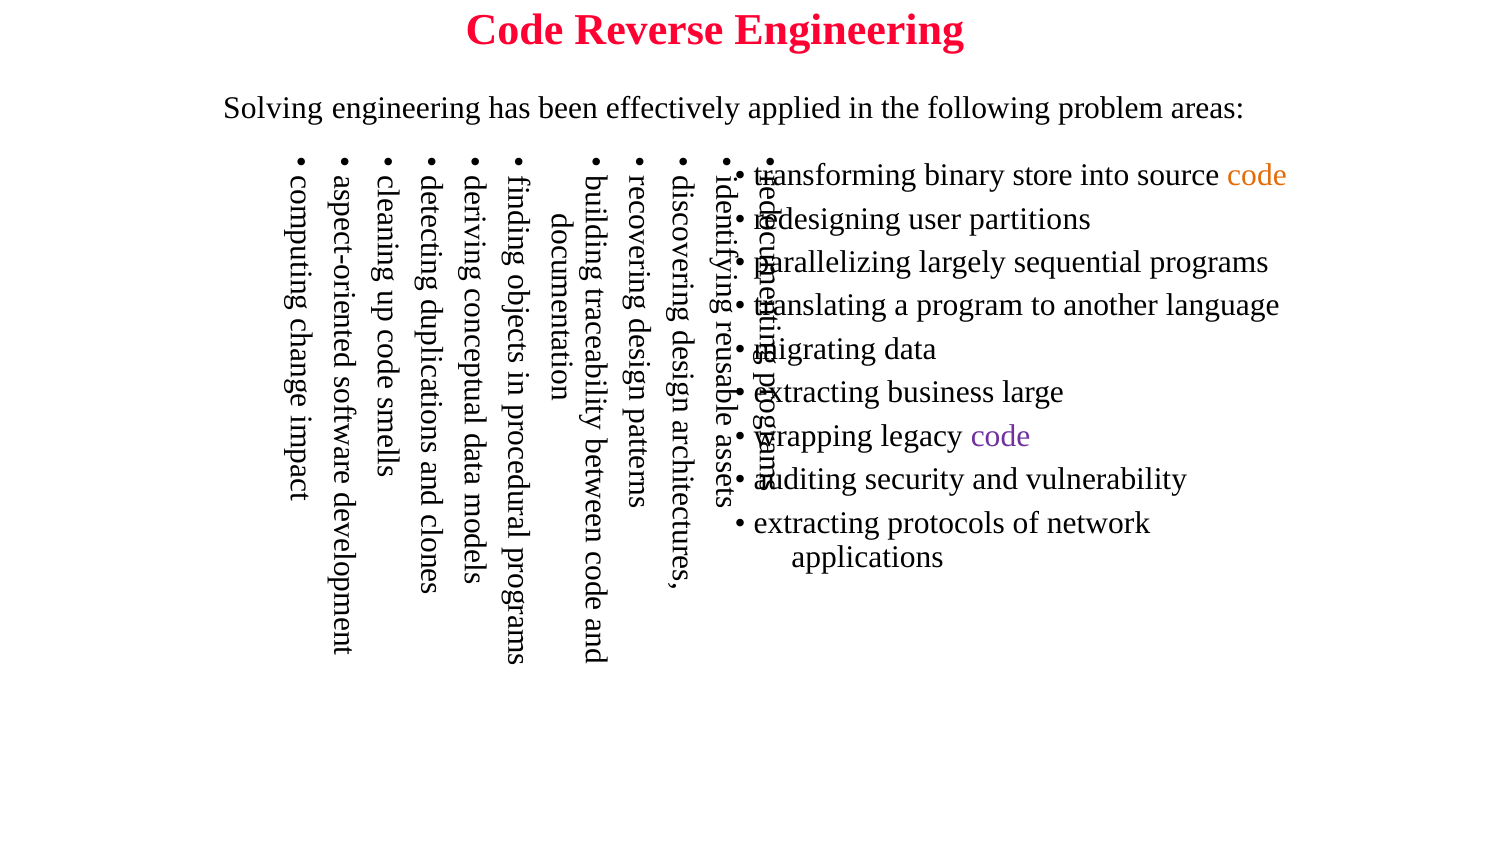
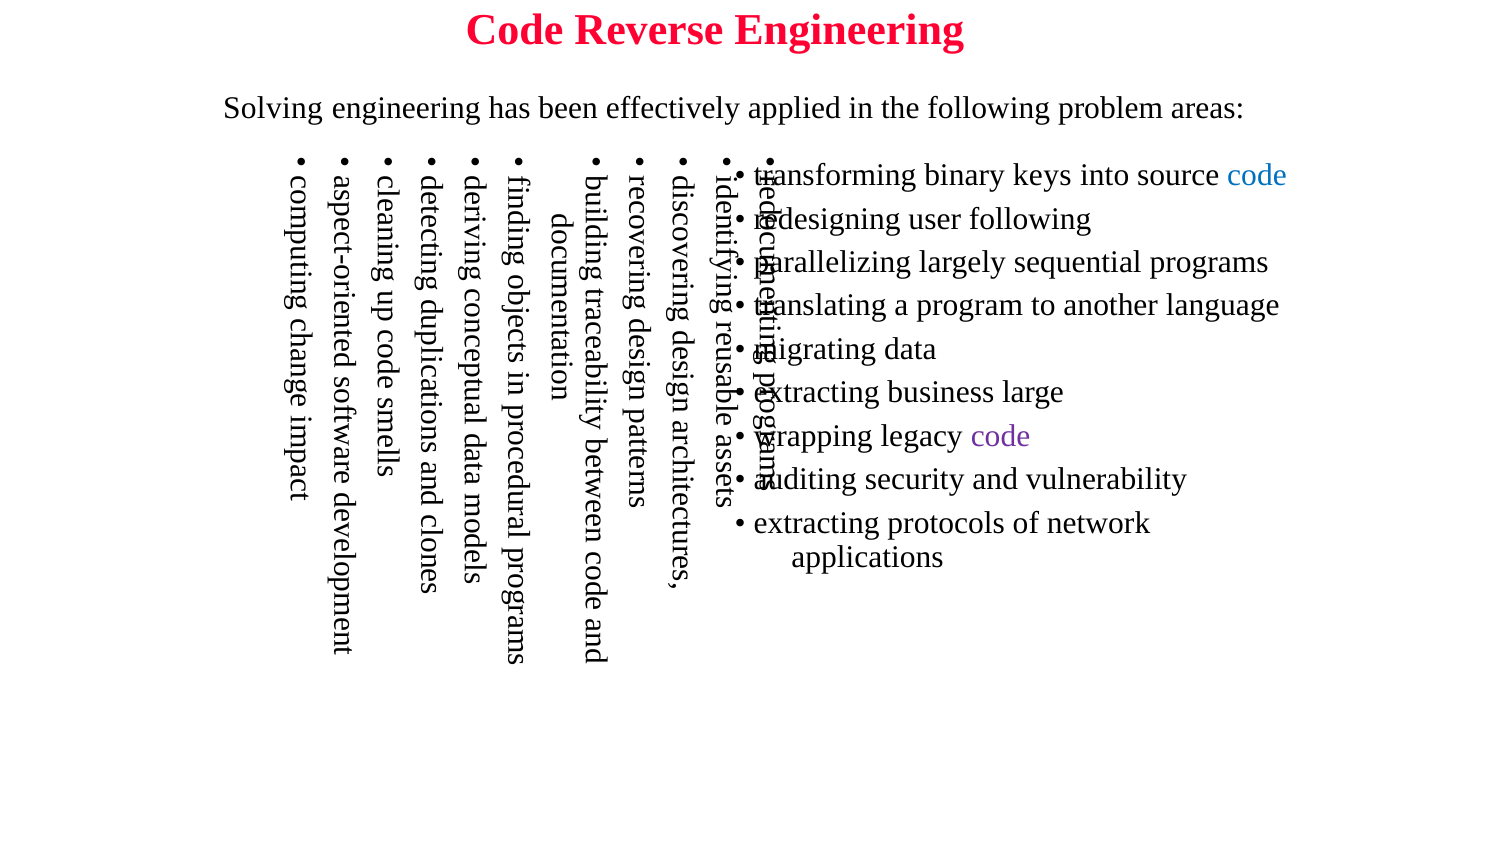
store: store -> keys (1042, 175)
code colour: orange -> blue (1257, 175)
user partitions: partitions -> following (1030, 219)
